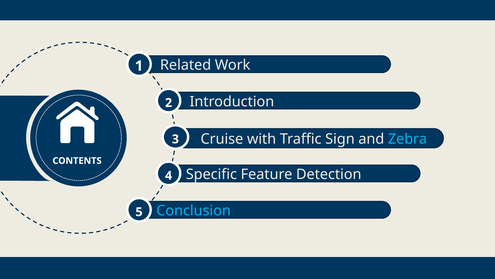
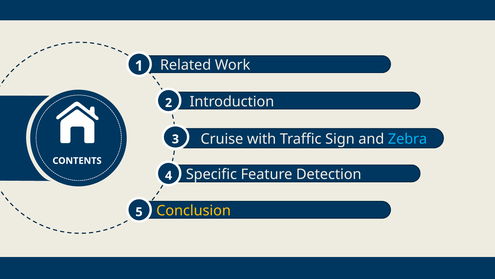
Conclusion colour: light blue -> yellow (194, 210)
